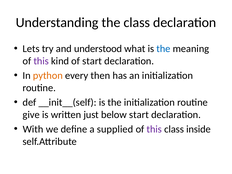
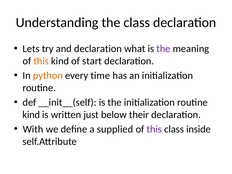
and understood: understood -> declaration (98, 49)
the colour: blue -> purple (163, 49)
this colour: purple -> orange (41, 61)
then: then -> time (100, 75)
give: give -> kind (31, 115)
below start: start -> their (139, 115)
